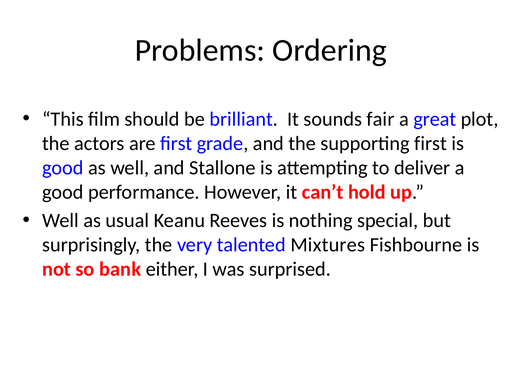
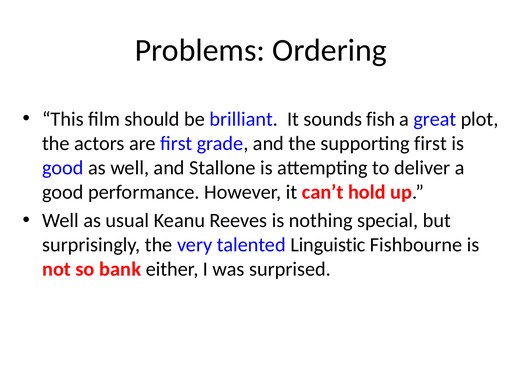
fair: fair -> fish (381, 119)
Mixtures: Mixtures -> Linguistic (328, 245)
